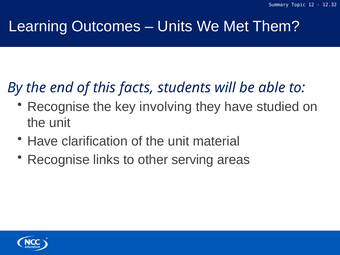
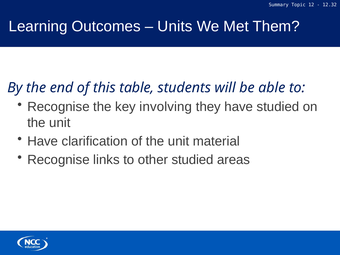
facts: facts -> table (137, 88)
other serving: serving -> studied (193, 160)
